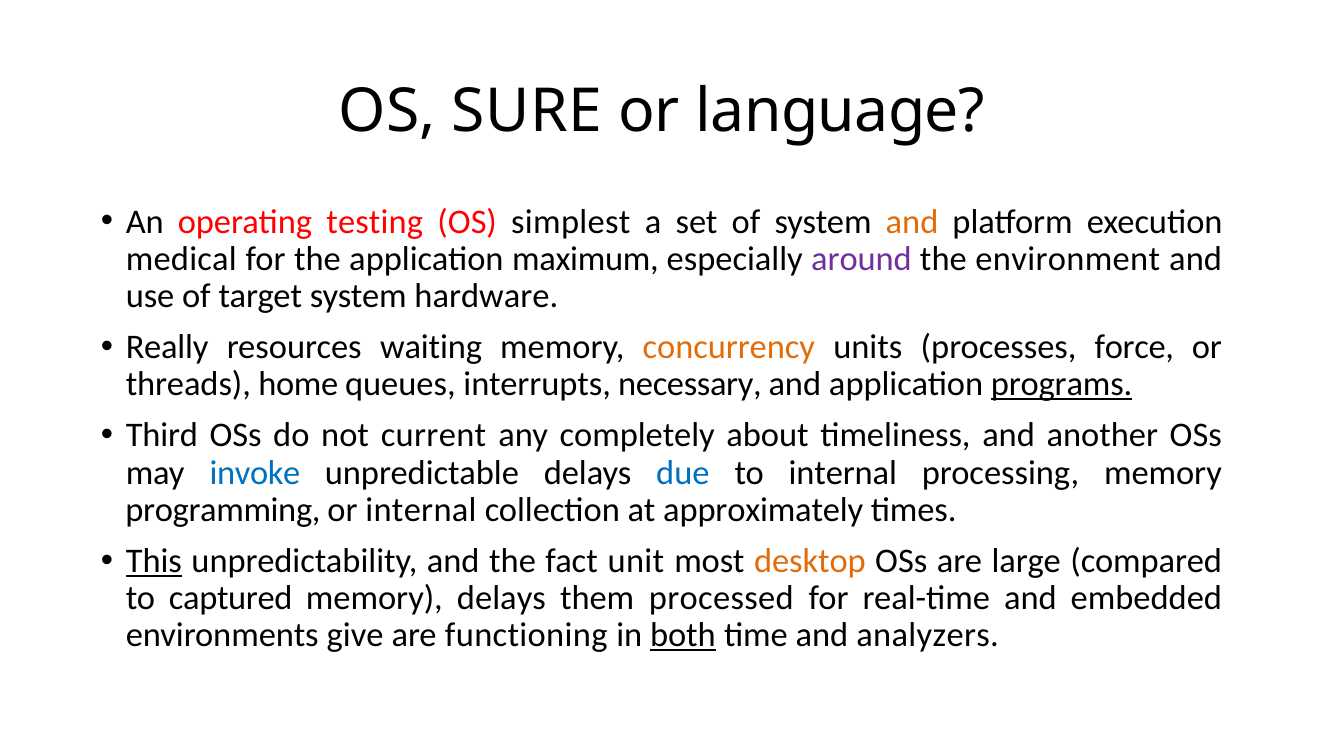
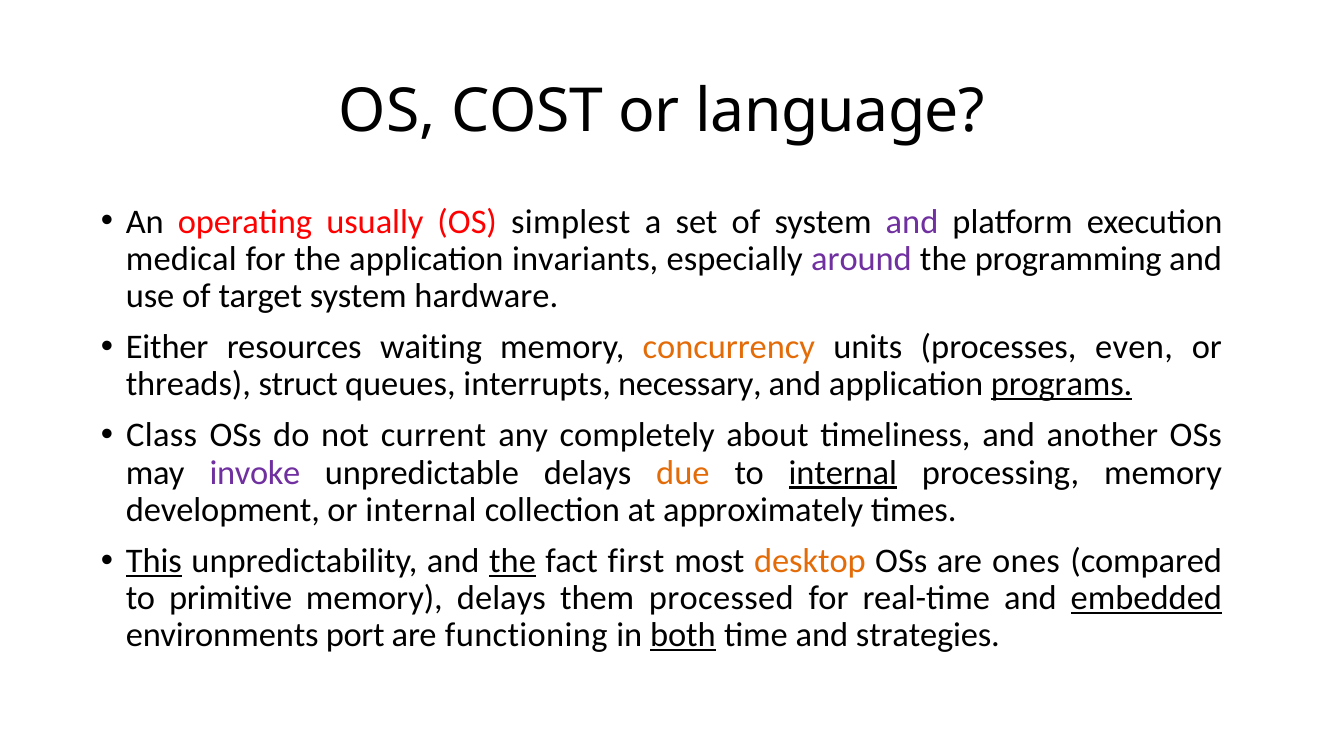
SURE: SURE -> COST (527, 111)
testing: testing -> usually (375, 222)
and colour: orange -> purple (912, 222)
maximum: maximum -> invariants (585, 259)
environment: environment -> programming (1068, 259)
Really: Really -> Either (167, 347)
force: force -> even (1134, 347)
home: home -> struct (298, 384)
Third: Third -> Class (162, 435)
invoke colour: blue -> purple (255, 473)
due colour: blue -> orange (683, 473)
internal underline: none -> present (843, 473)
programming: programming -> development (223, 510)
the underline: none -> present (513, 561)
unit: unit -> first (636, 561)
large: large -> ones (1026, 561)
captured: captured -> primitive (231, 598)
embedded underline: none -> present (1146, 598)
give: give -> port (355, 635)
analyzers: analyzers -> strategies (928, 635)
